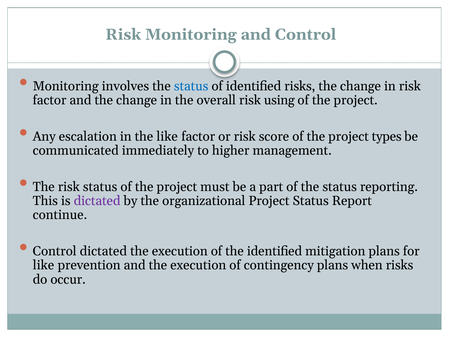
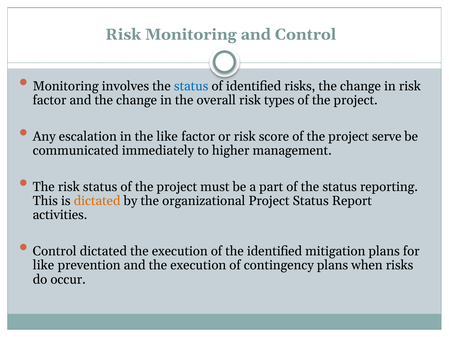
using: using -> types (279, 100)
types: types -> serve (387, 136)
dictated colour: purple -> orange (97, 201)
continue: continue -> activities (60, 215)
